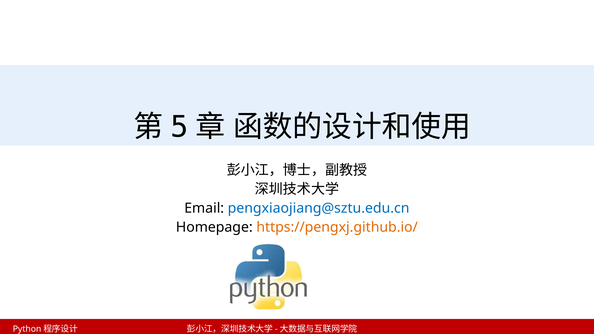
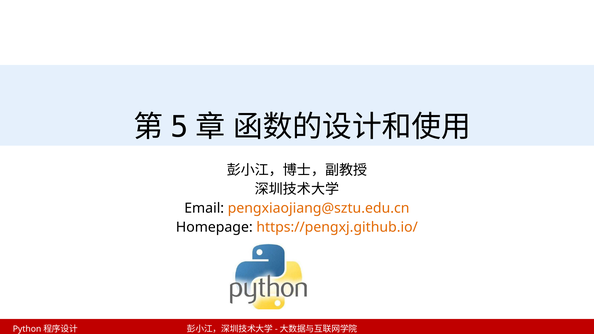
pengxiaojiang@sztu.edu.cn colour: blue -> orange (319, 208)
